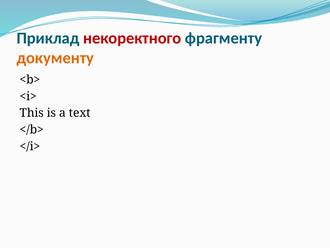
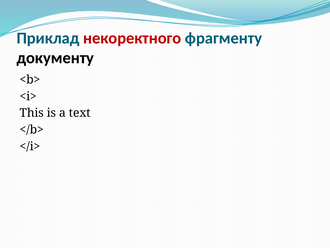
документу colour: orange -> black (55, 58)
